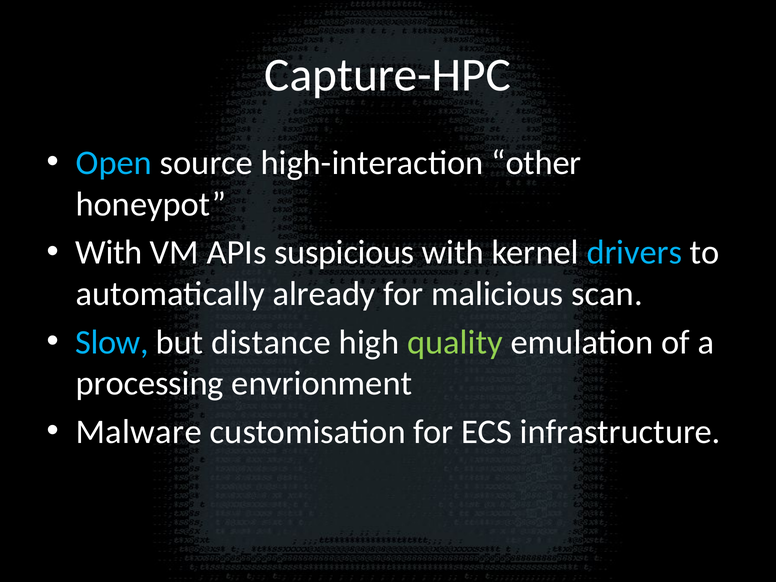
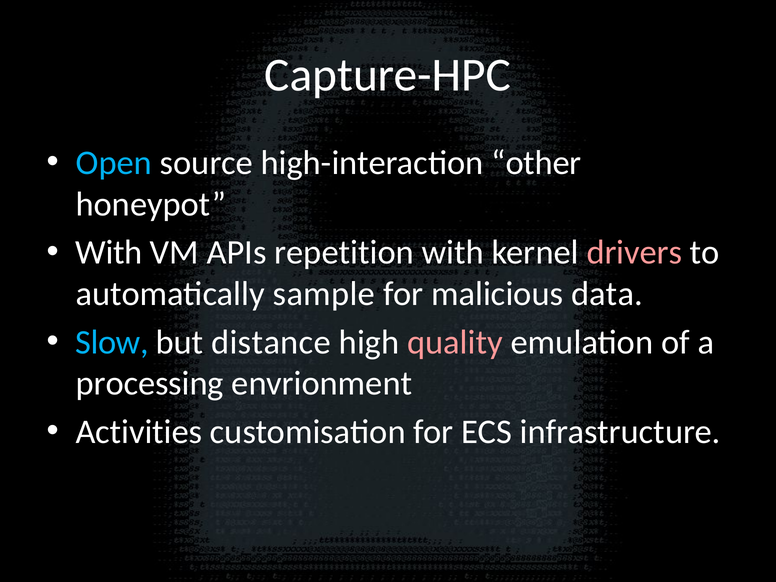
suspicious: suspicious -> repetition (344, 252)
drivers colour: light blue -> pink (634, 252)
already: already -> sample (324, 294)
scan: scan -> data (607, 294)
quality colour: light green -> pink (455, 342)
Malware: Malware -> Activities (139, 432)
